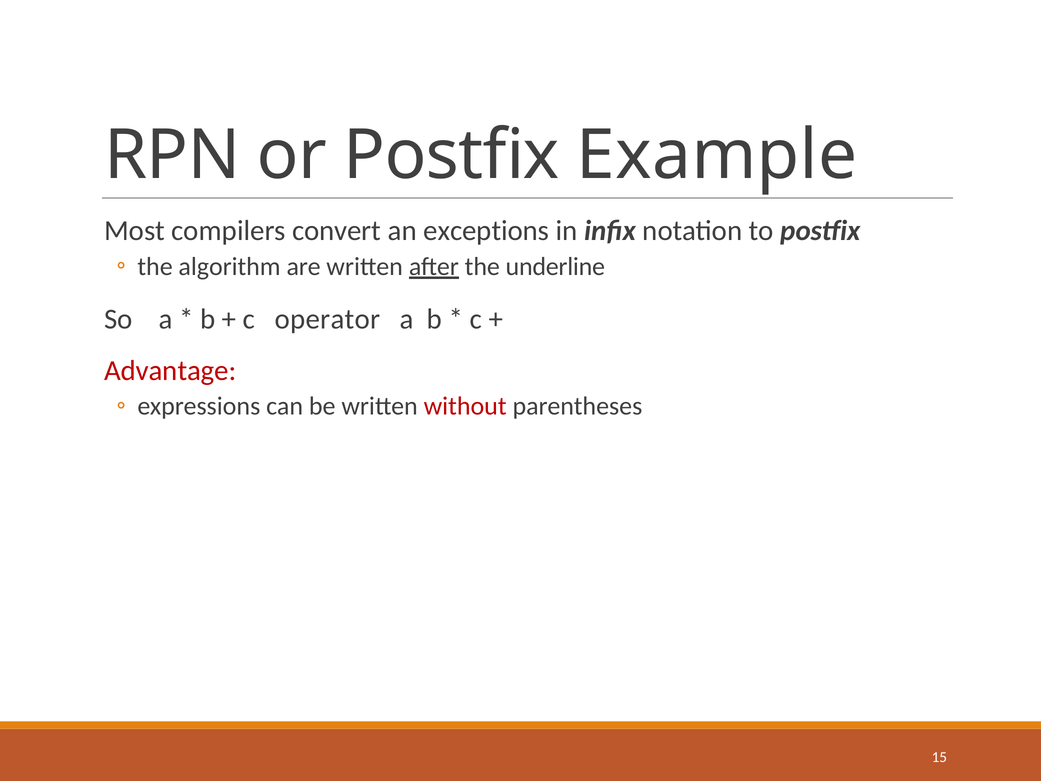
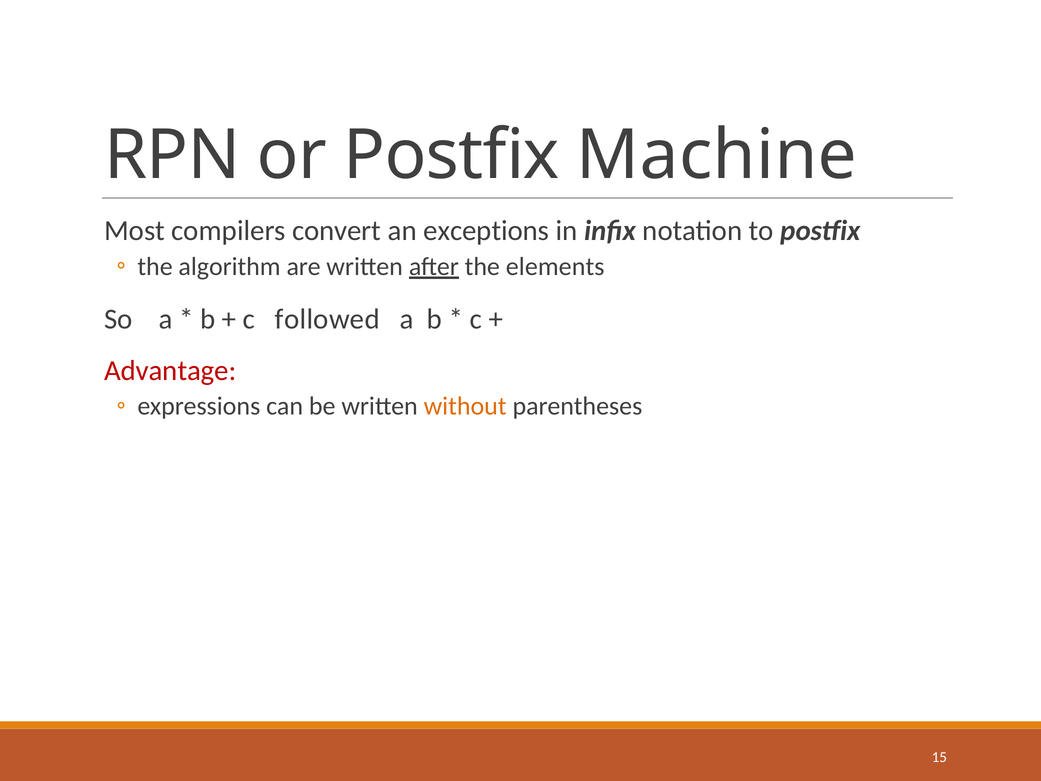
Example: Example -> Machine (717, 156)
underline: underline -> elements (555, 266)
operator: operator -> followed (327, 319)
without colour: red -> orange (465, 406)
